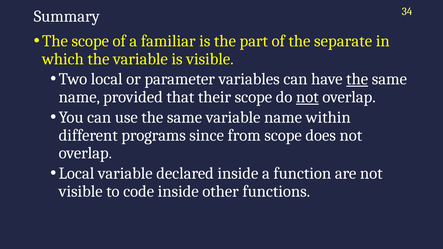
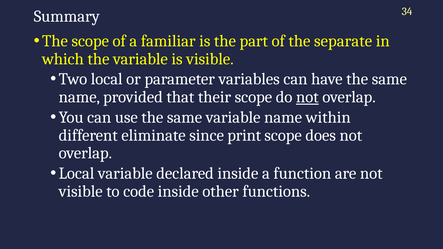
the underline: present -> none (357, 79)
programs: programs -> eliminate (154, 135)
from: from -> print (244, 135)
